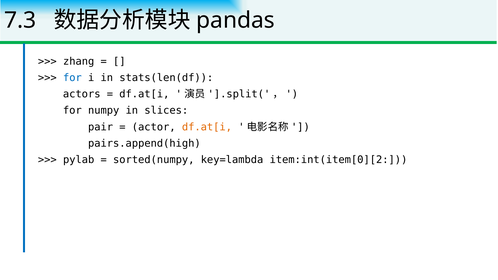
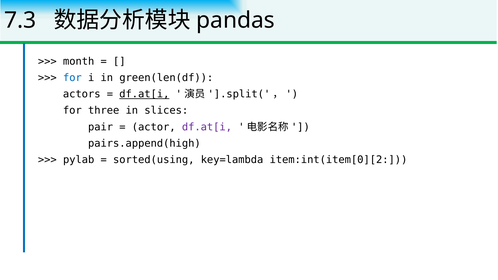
zhang: zhang -> month (79, 61)
stats(len(df: stats(len(df -> green(len(df (166, 78)
df.at[i underline: none -> present (144, 94)
numpy: numpy -> three (104, 111)
df.at[i colour: orange -> purple (207, 127)
sorted(numpy: sorted(numpy -> sorted(using (154, 160)
